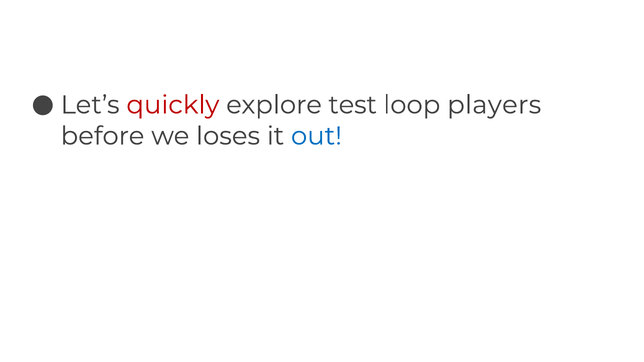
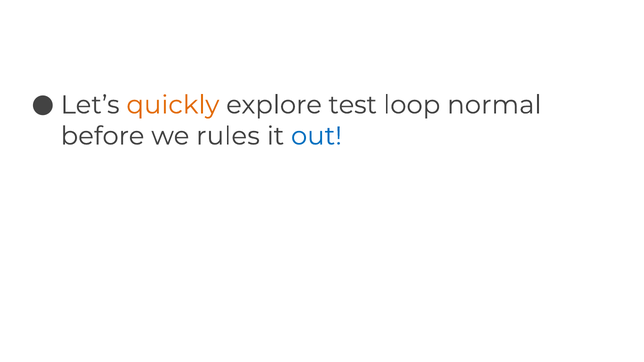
quickly colour: red -> orange (173, 105)
players: players -> normal (494, 105)
loses: loses -> rules (228, 136)
